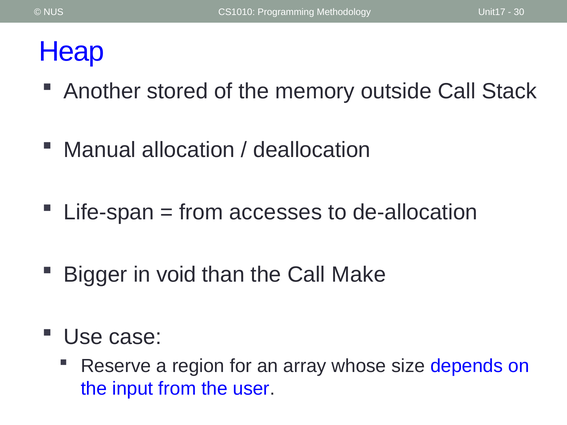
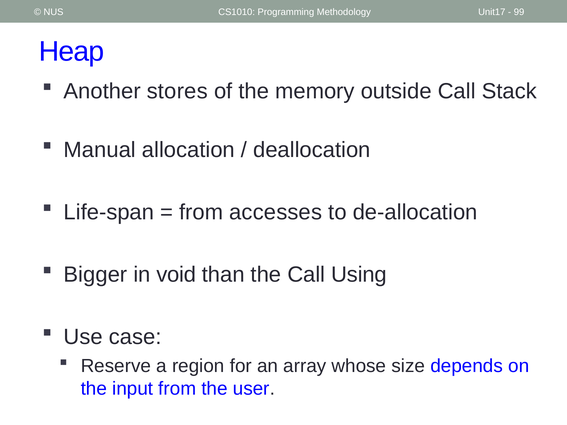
30: 30 -> 99 (519, 12)
stored: stored -> stores (177, 91)
Make: Make -> Using (359, 275)
